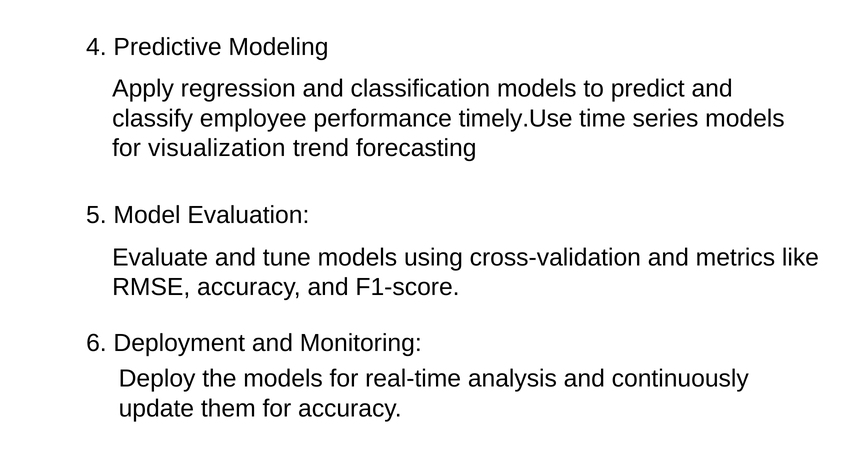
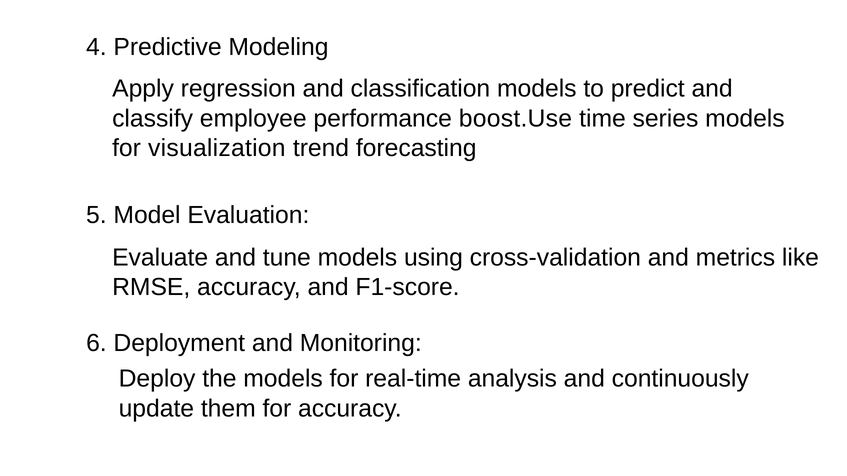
timely.Use: timely.Use -> boost.Use (515, 119)
